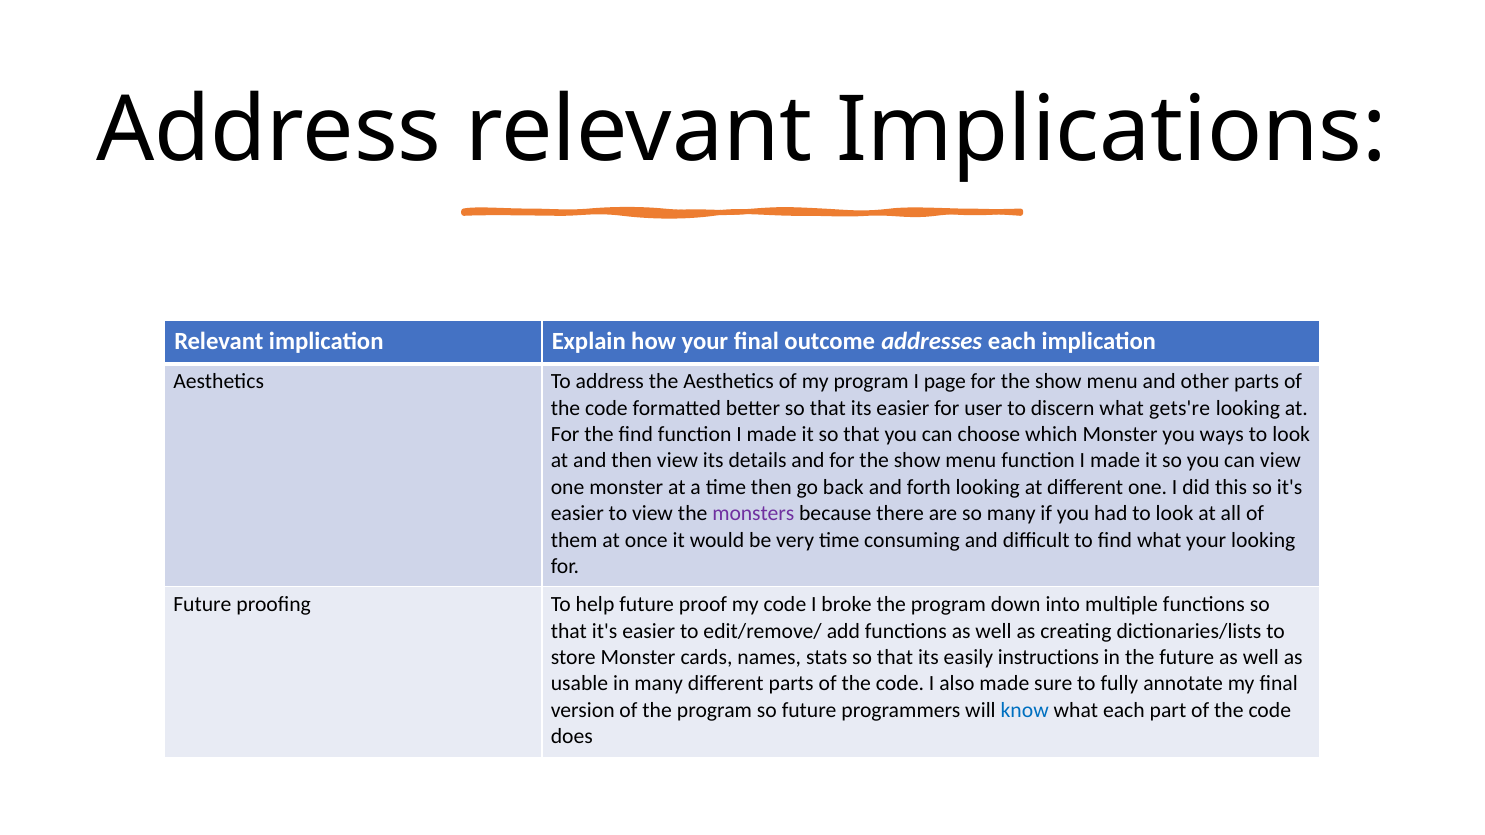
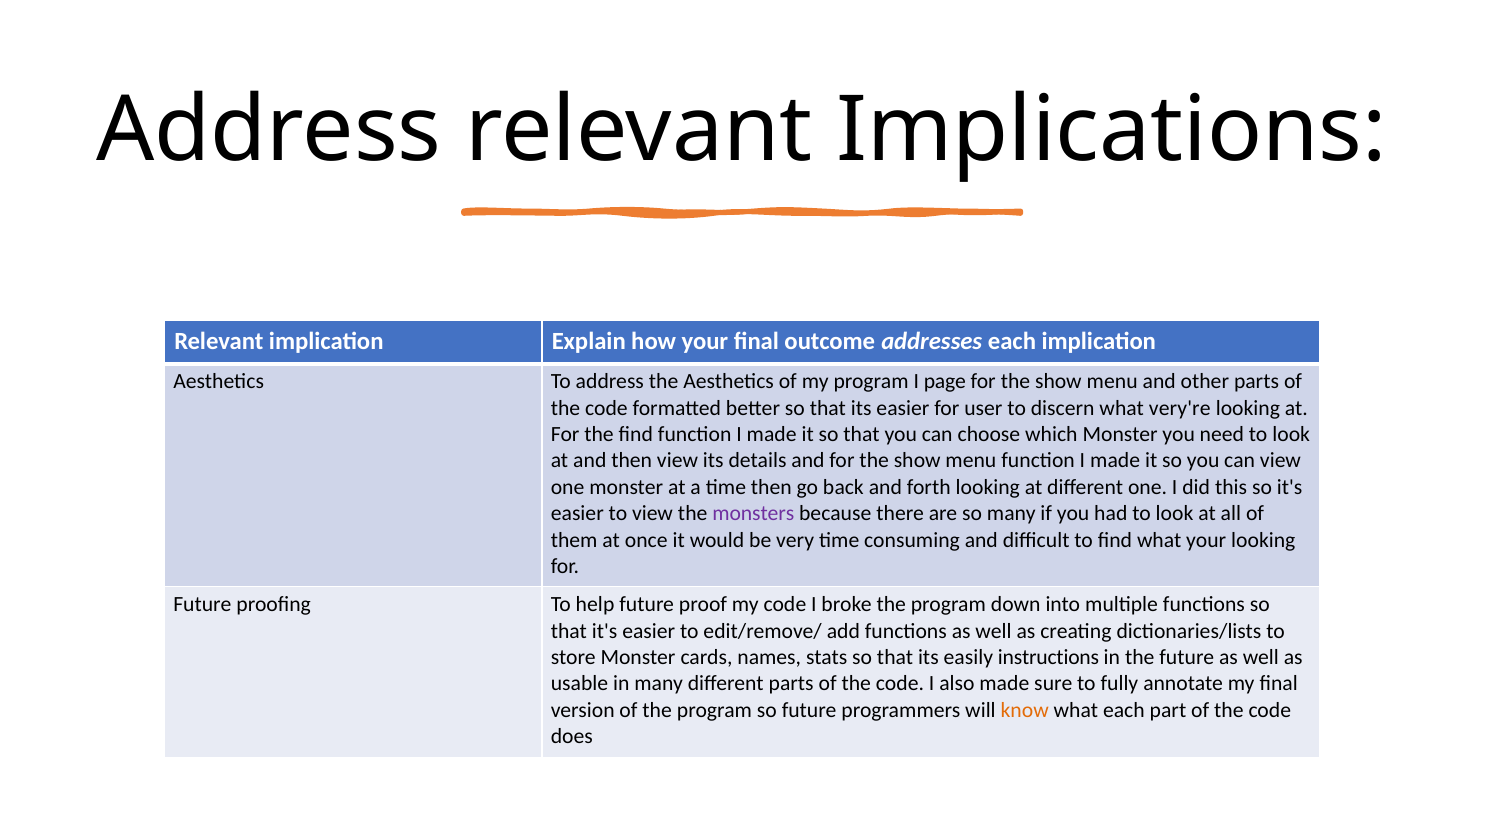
gets're: gets're -> very're (1180, 408)
ways: ways -> need (1222, 435)
know colour: blue -> orange (1025, 710)
